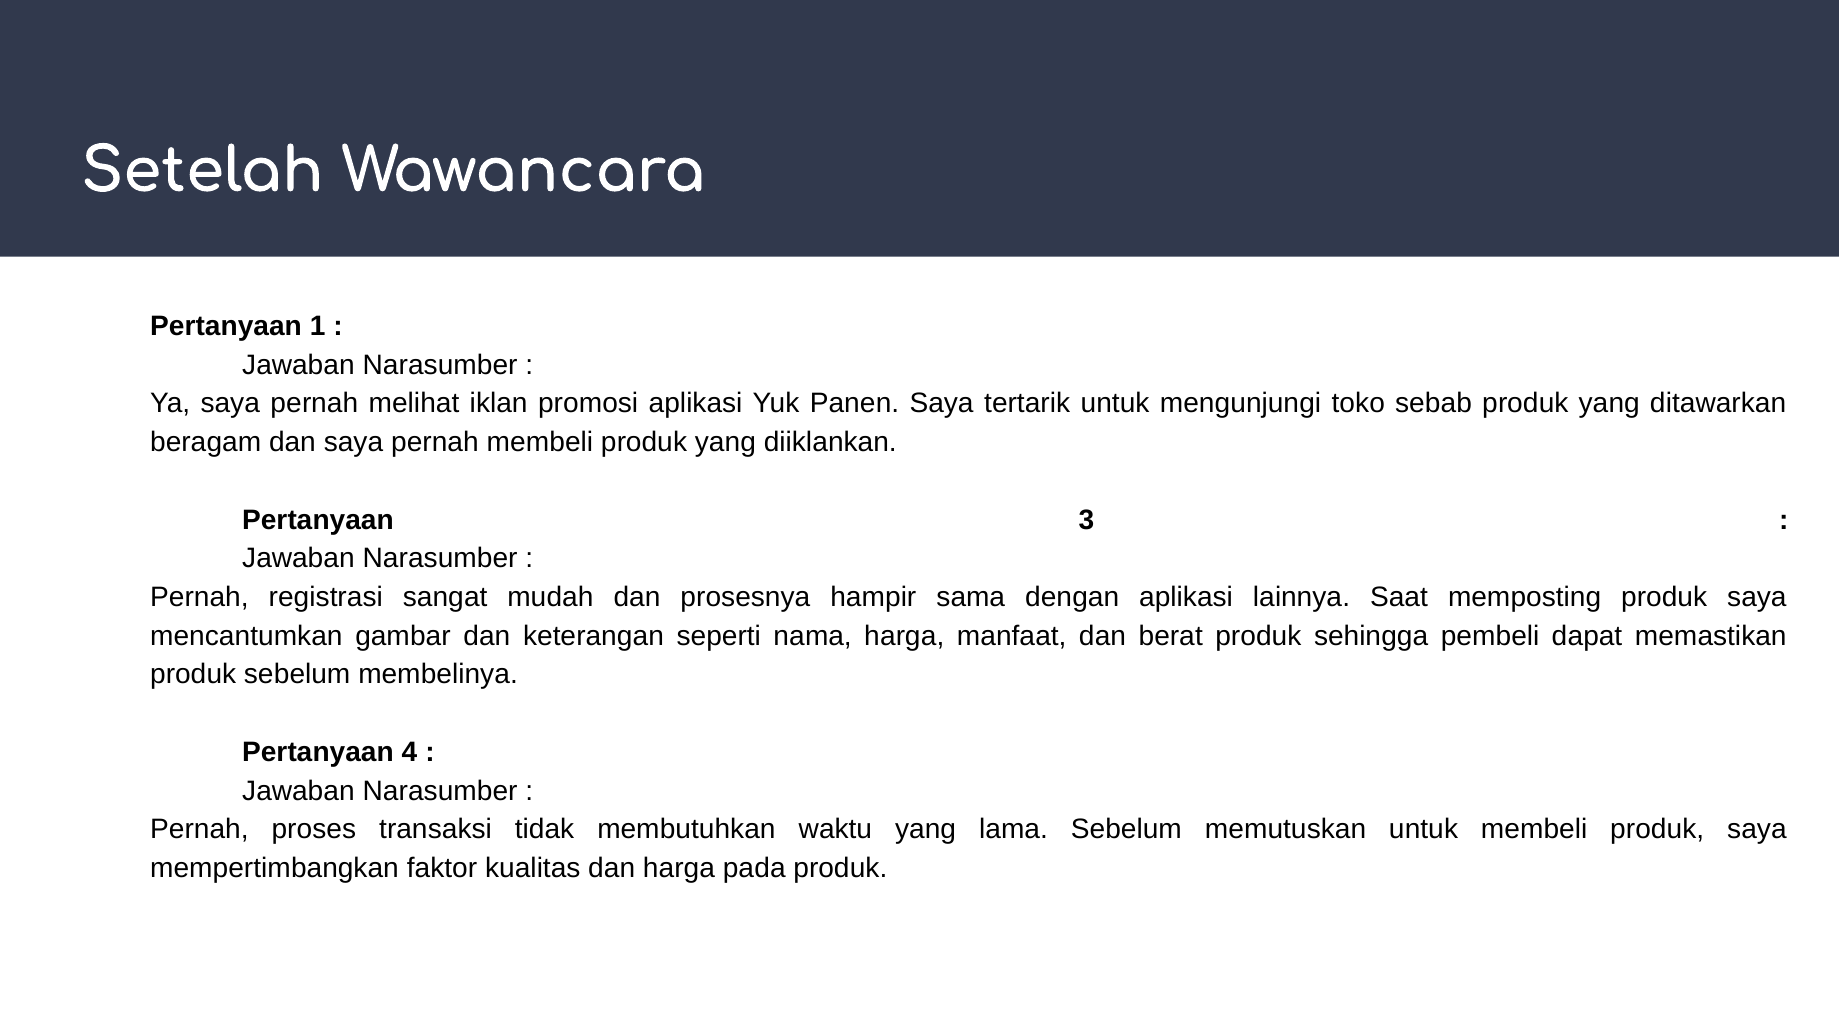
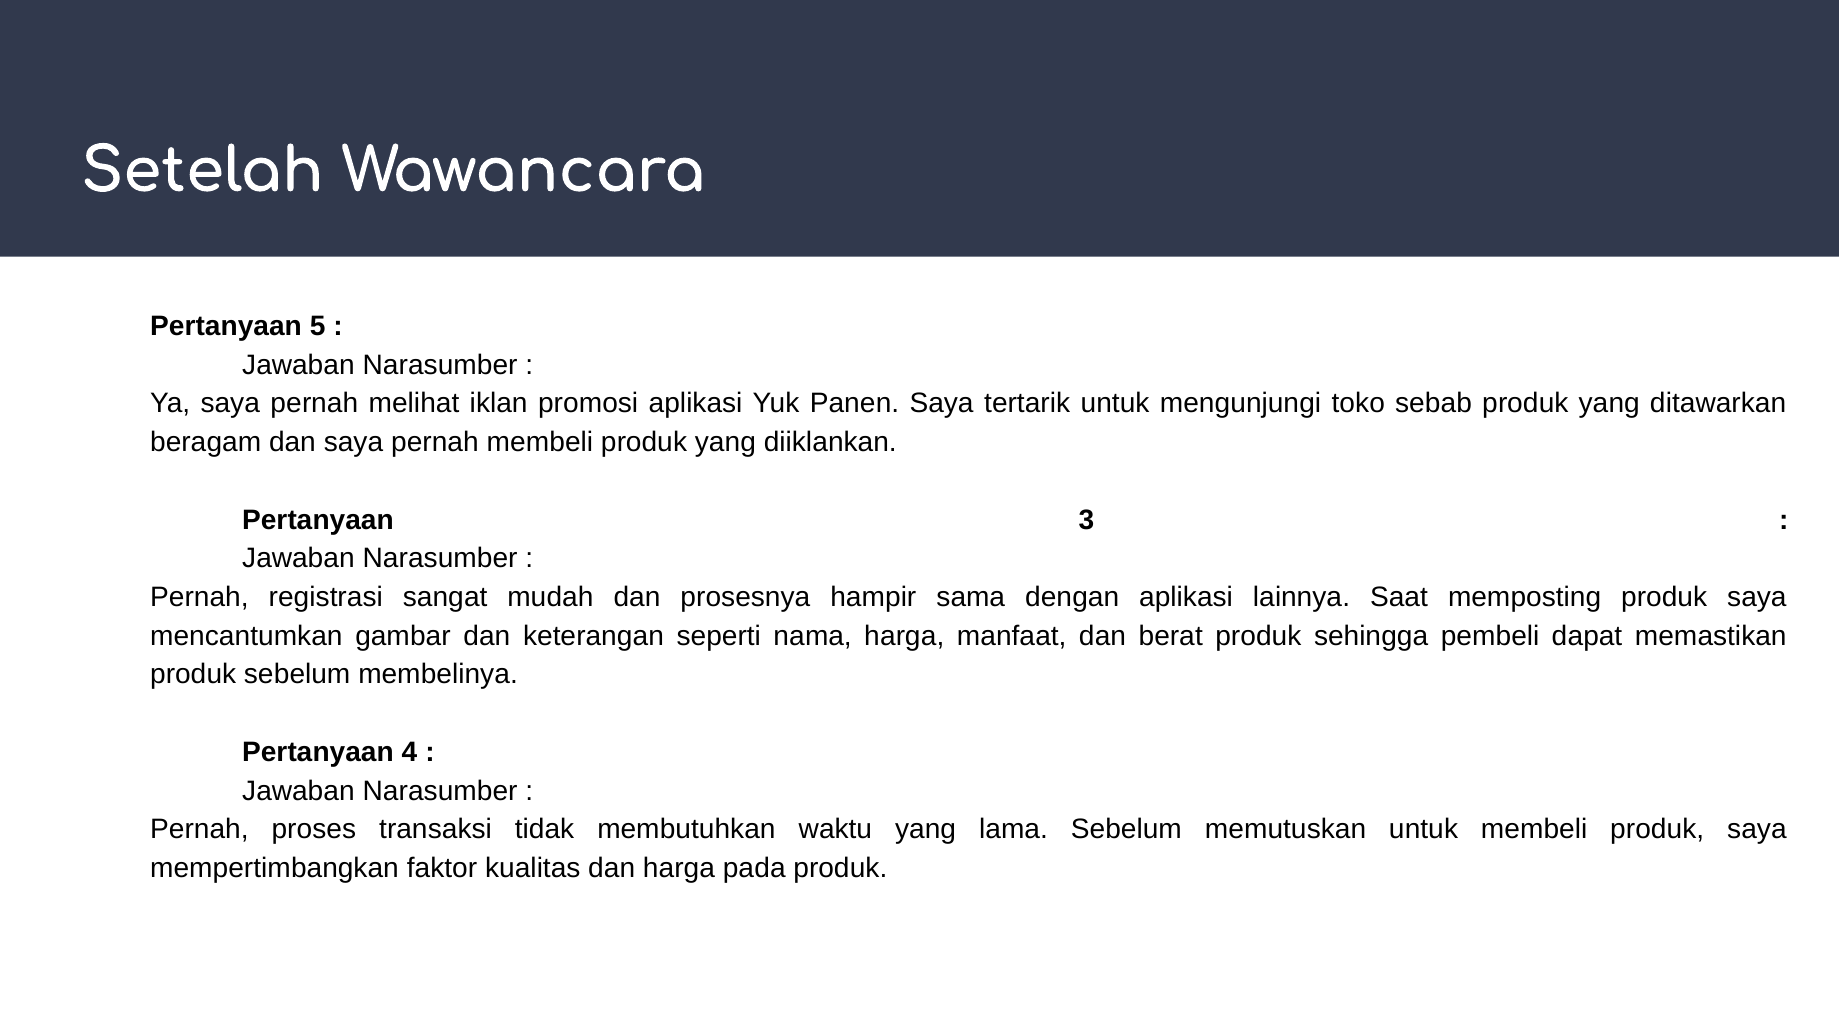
1: 1 -> 5 (318, 326)
